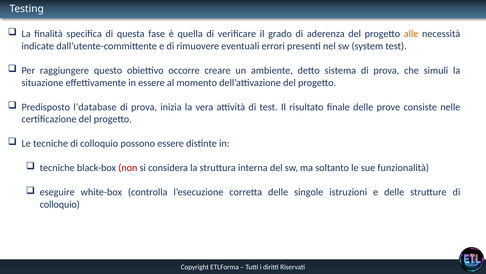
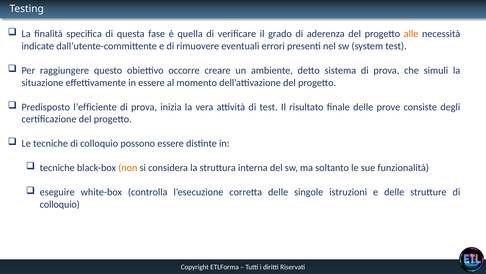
l’database: l’database -> l’efficiente (95, 107)
nelle: nelle -> degli (450, 107)
non colour: red -> orange (128, 168)
